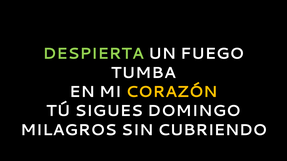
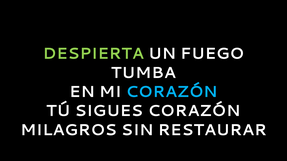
CORAZÓN colour: yellow -> light blue (172, 92)
SIGUES DOMINGO: DOMINGO -> CORAZÓN (194, 111)
CUBRIENDO: CUBRIENDO -> RESTAURAR (212, 130)
